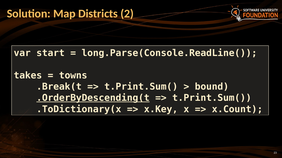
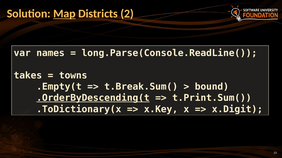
Map underline: none -> present (64, 14)
start: start -> names (51, 53)
.Break(t: .Break(t -> .Empty(t (59, 87)
t.Print.Sum(: t.Print.Sum( -> t.Break.Sum( (141, 87)
x.Count: x.Count -> x.Digit (237, 110)
